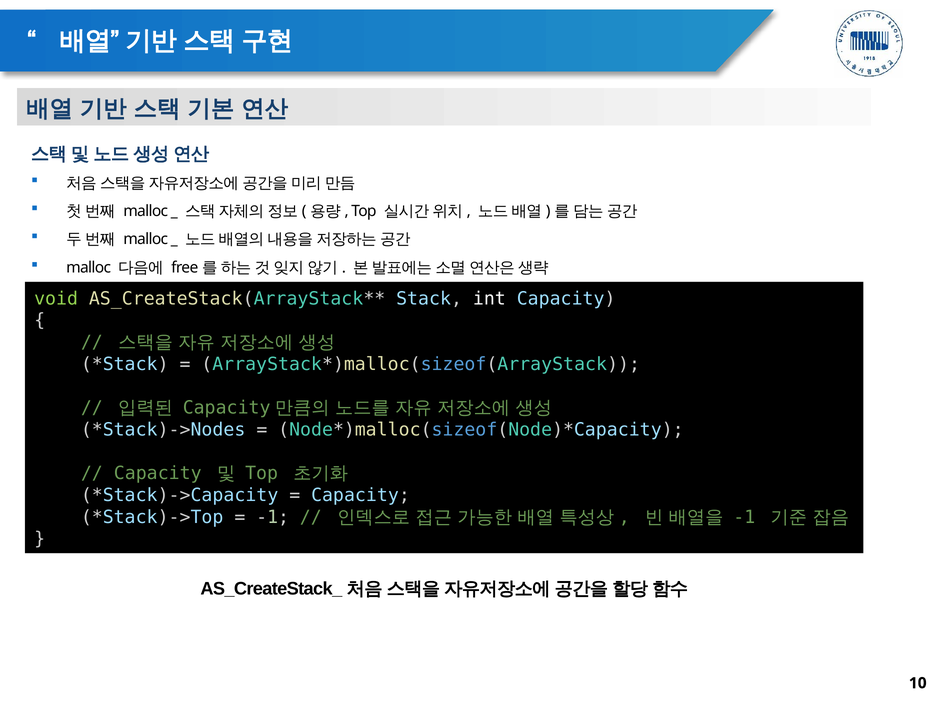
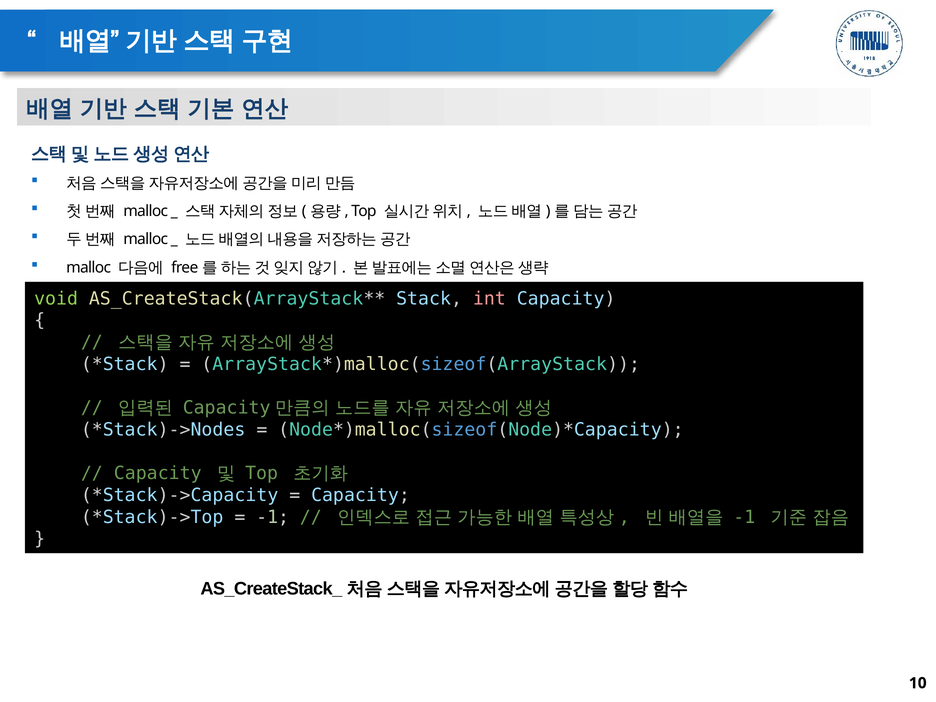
int colour: white -> pink (489, 299)
